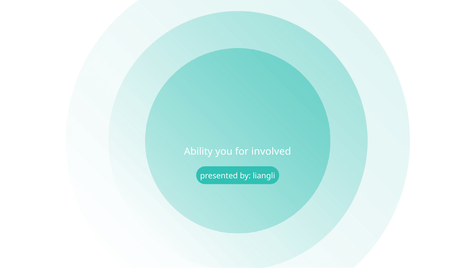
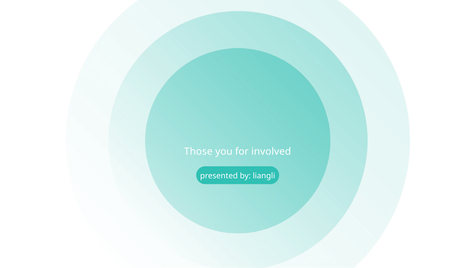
Ability: Ability -> Those (198, 151)
